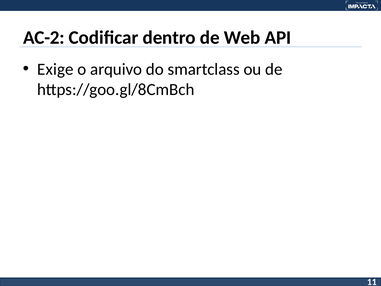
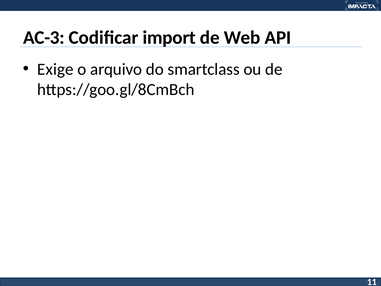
AC-2: AC-2 -> AC-3 (44, 38)
dentro: dentro -> import (169, 38)
